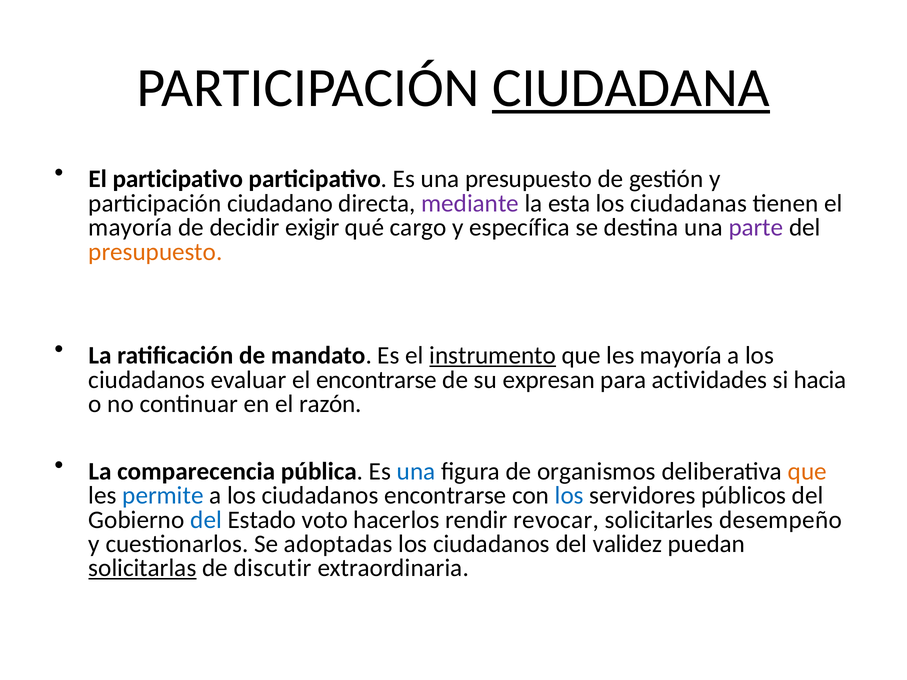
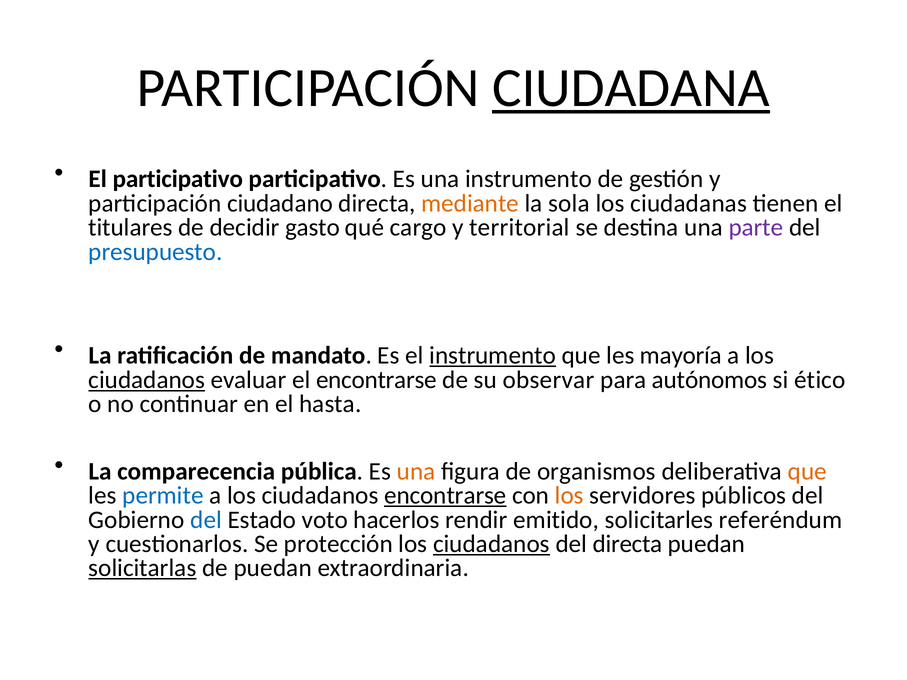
una presupuesto: presupuesto -> instrumento (528, 179)
mediante colour: purple -> orange (470, 203)
esta: esta -> sola (569, 203)
mayoría: mayoría -> titulares (130, 228)
exigir: exigir -> gasto (313, 228)
específica: específica -> territorial (520, 228)
presupuesto colour: orange -> blue (155, 252)
ciudadanos underline: none -> present (147, 380)
expresan: expresan -> observar (549, 380)
actividades: actividades -> autónomos (710, 380)
hacia: hacia -> ético (820, 380)
razón: razón -> hasta (330, 404)
una colour: blue -> orange (416, 471)
encontrarse underline: none -> present (445, 496)
los colour: blue -> orange (569, 496)
revocar: revocar -> emitido (556, 520)
desempeño: desempeño -> referéndum (781, 520)
adoptadas: adoptadas -> protección (338, 544)
ciudadanos underline: none -> present (491, 544)
del validez: validez -> directa (628, 544)
de discutir: discutir -> puedan (273, 568)
